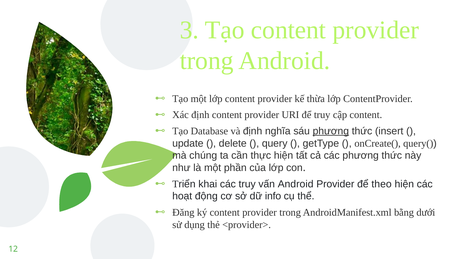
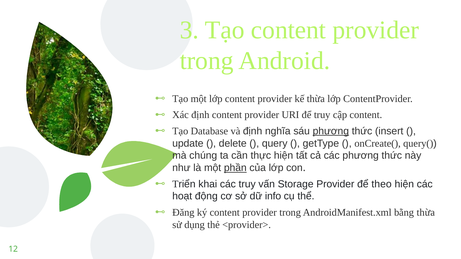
phần underline: none -> present (235, 168)
vấn Android: Android -> Storage (296, 184)
bằng dưới: dưới -> thừa (426, 213)
